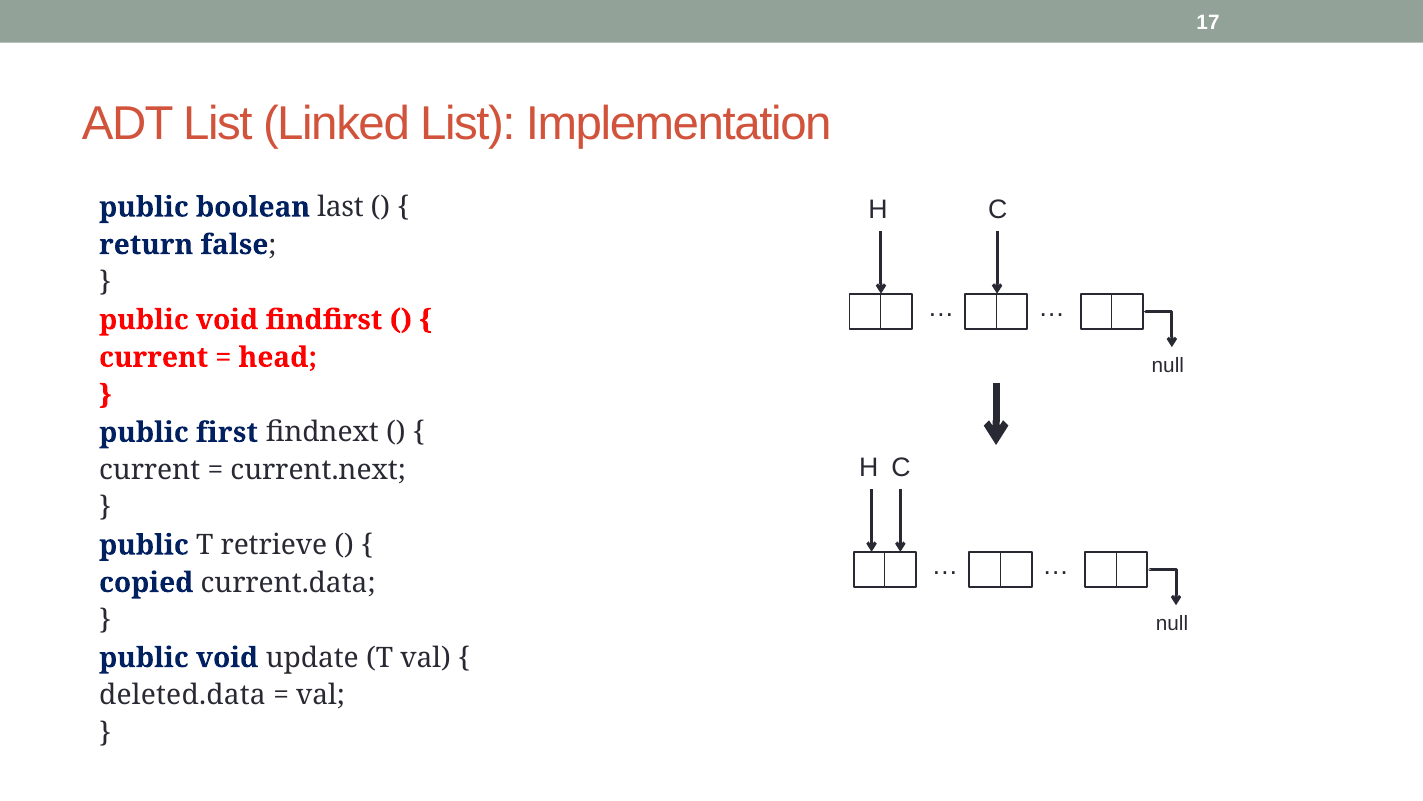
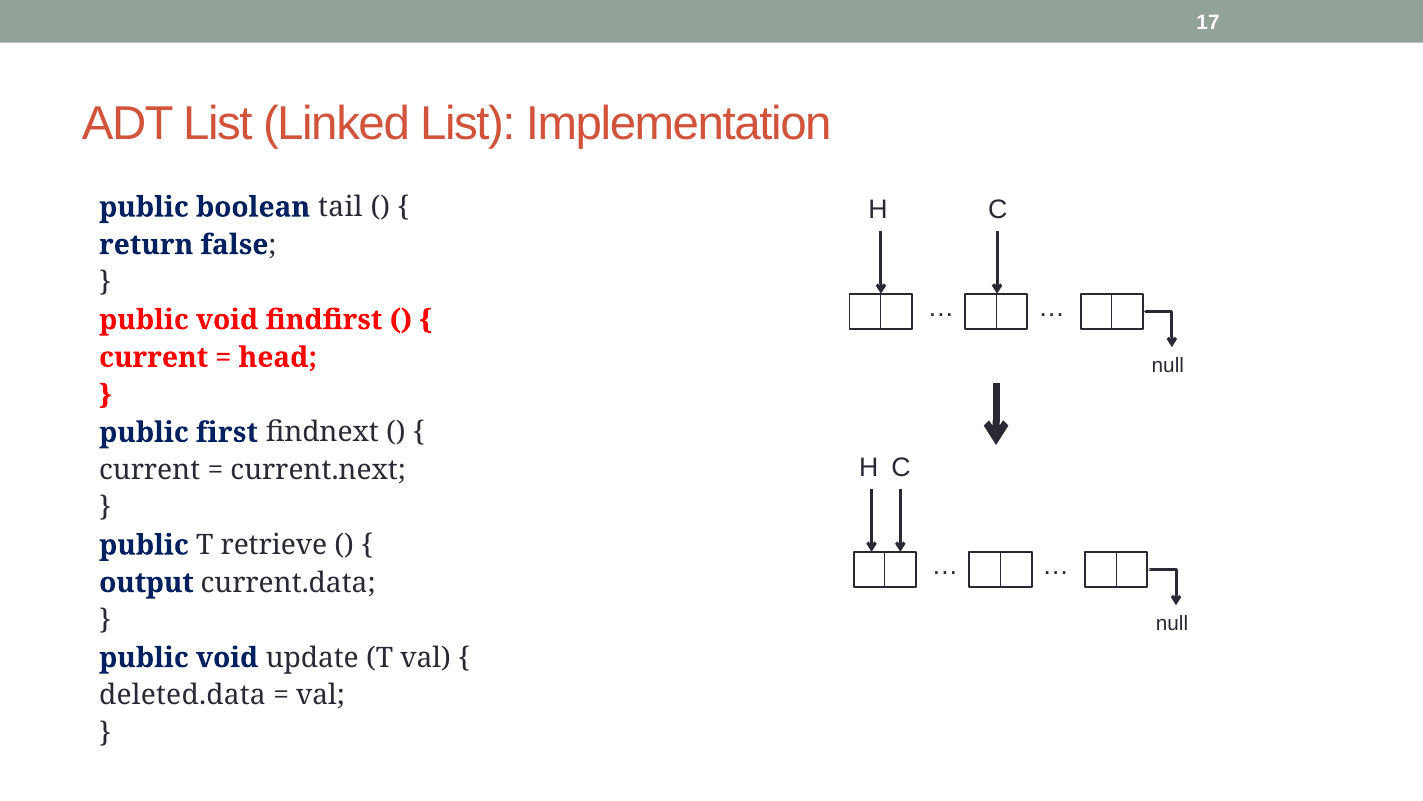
last: last -> tail (340, 207)
copied: copied -> output (146, 582)
